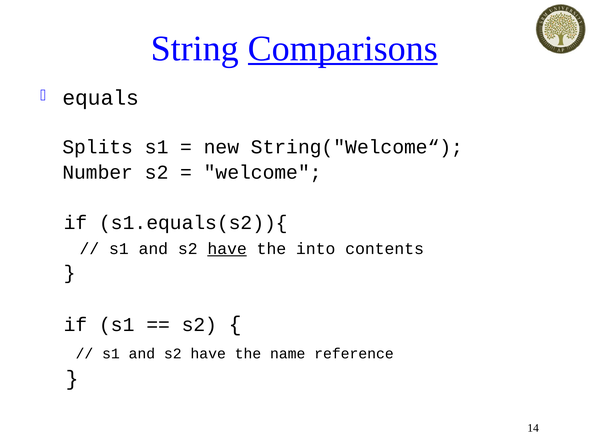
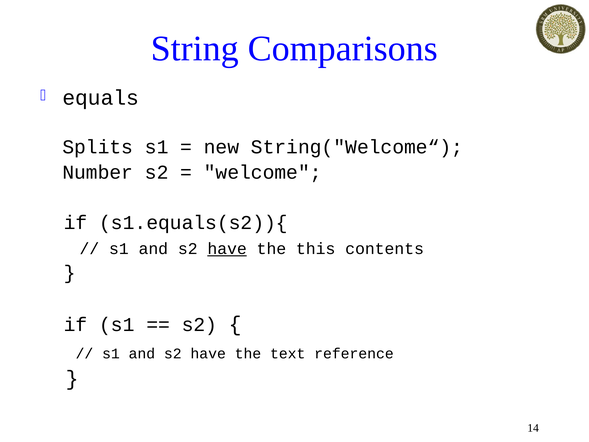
Comparisons underline: present -> none (343, 49)
into: into -> this (316, 249)
name: name -> text (288, 353)
